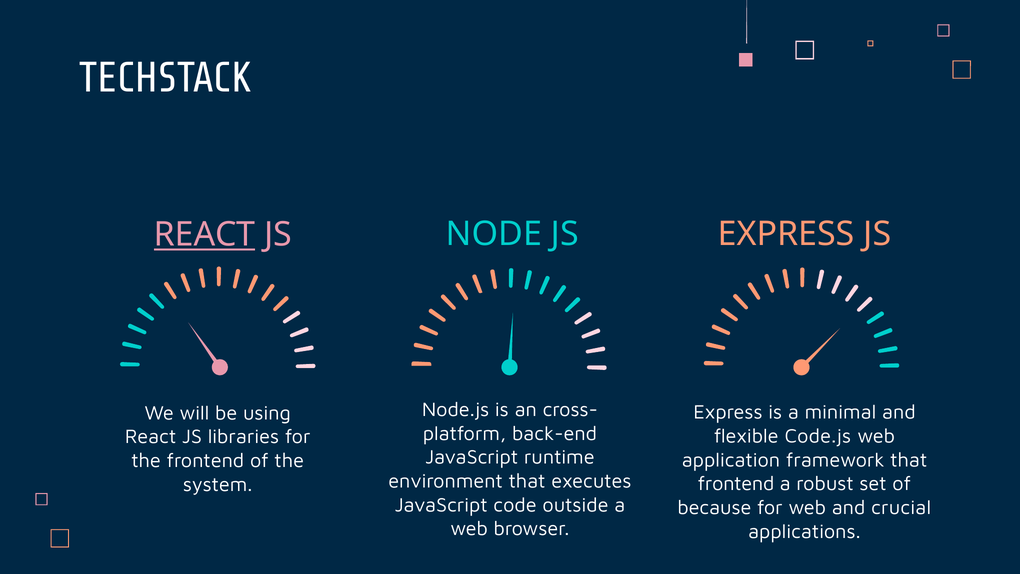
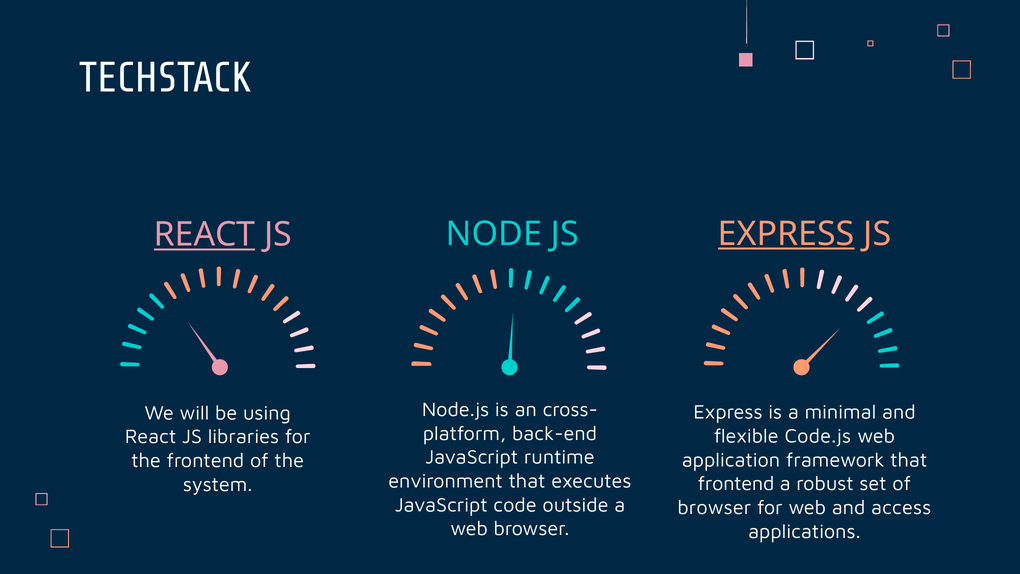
EXPRESS underline: none -> present (786, 234)
because: because -> browser (714, 508)
crucial: crucial -> access (901, 508)
